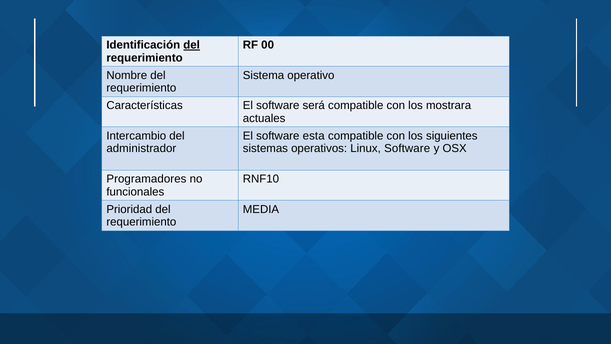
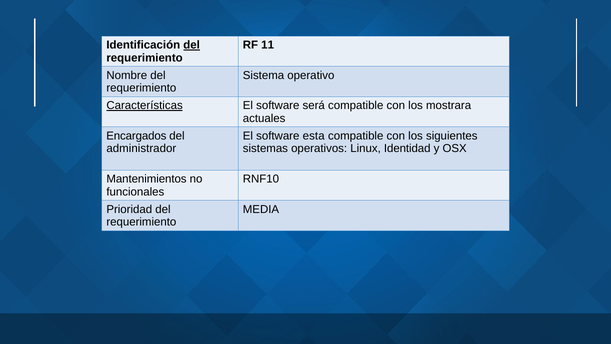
00: 00 -> 11 (268, 45)
Características underline: none -> present (145, 105)
Intercambio: Intercambio -> Encargados (136, 136)
Linux Software: Software -> Identidad (407, 149)
Programadores: Programadores -> Mantenimientos (146, 179)
